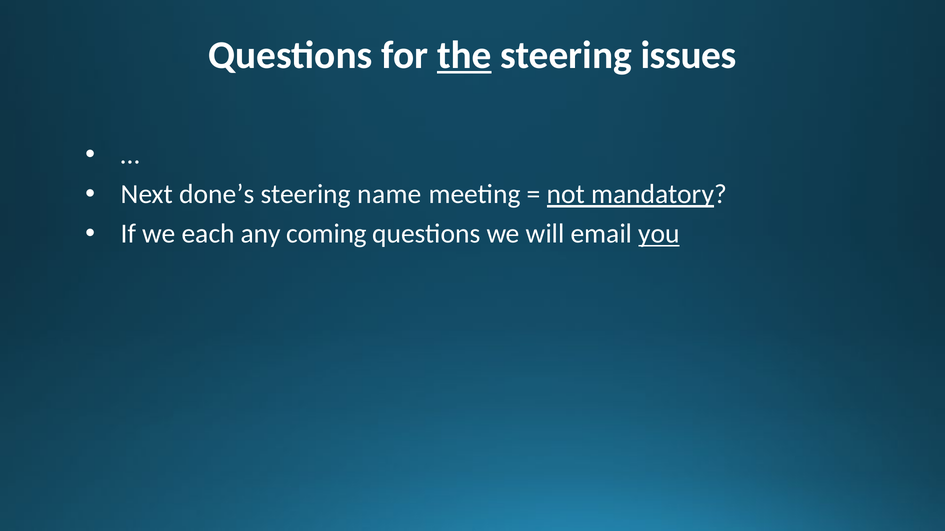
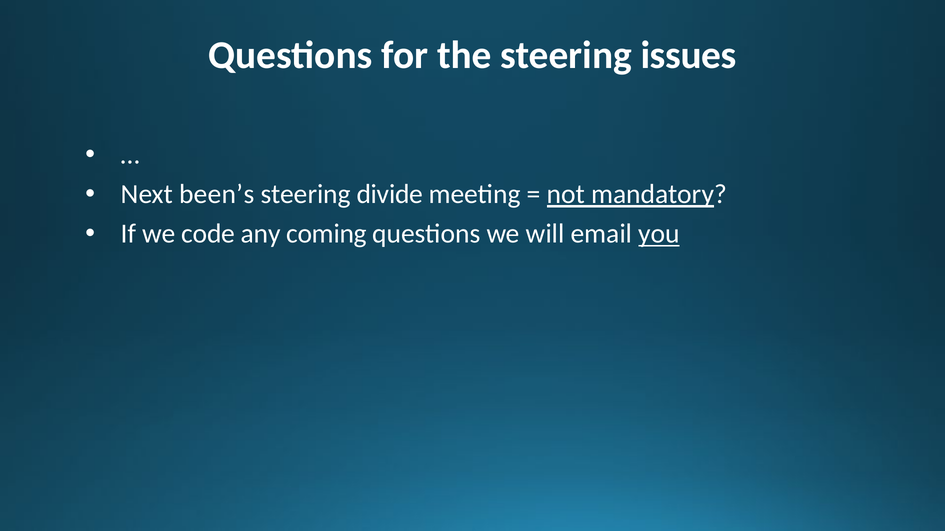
the underline: present -> none (464, 55)
done’s: done’s -> been’s (217, 194)
name: name -> divide (390, 194)
each: each -> code (208, 234)
